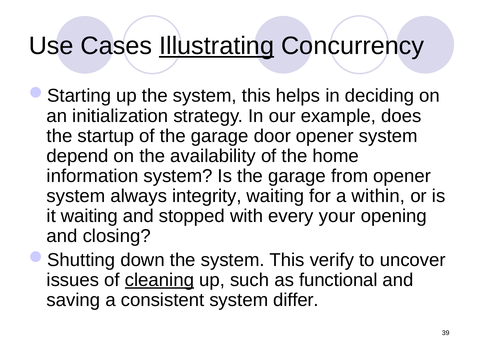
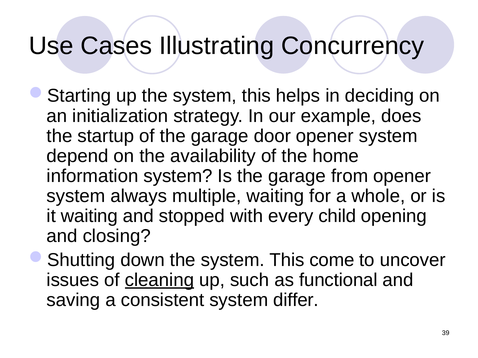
Illustrating underline: present -> none (217, 46)
integrity: integrity -> multiple (207, 196)
within: within -> whole (378, 196)
your: your -> child (337, 216)
verify: verify -> come (332, 260)
